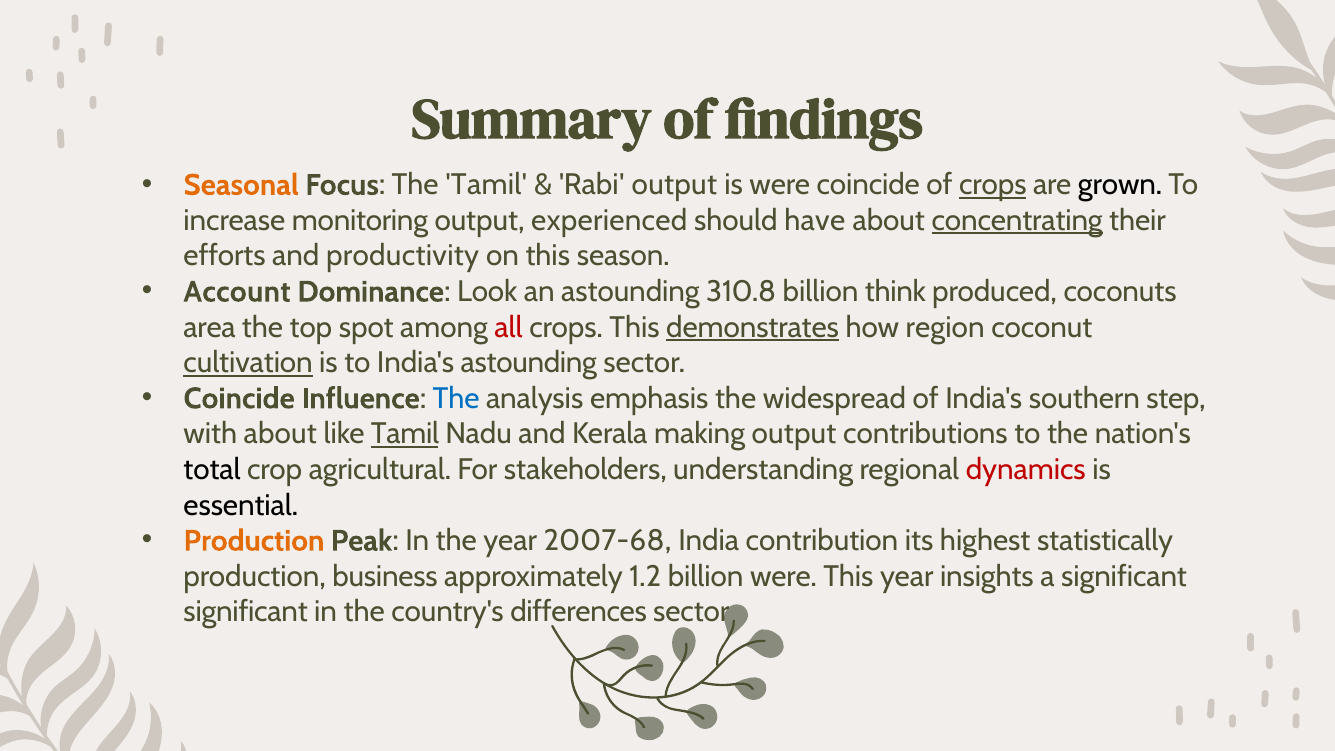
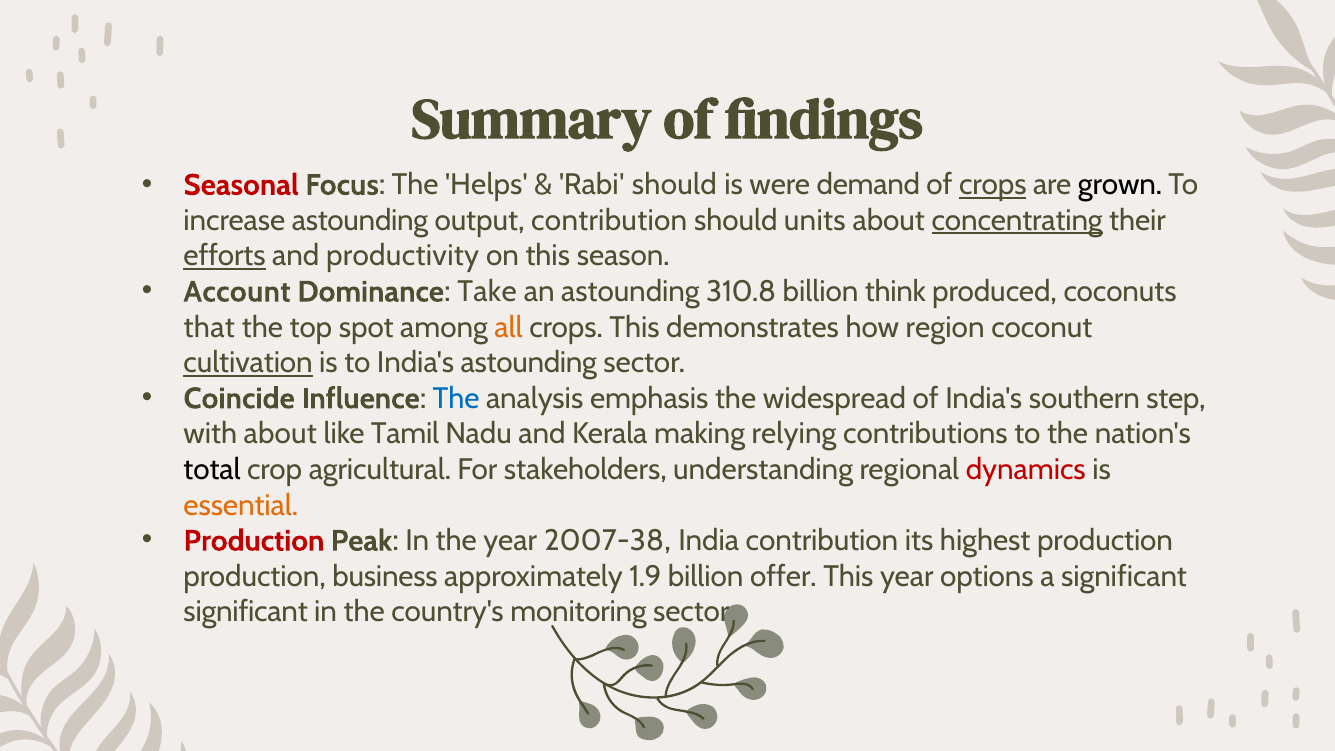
Seasonal colour: orange -> red (241, 185)
The Tamil: Tamil -> Helps (486, 185)
Rabi output: output -> should (674, 185)
were coincide: coincide -> demand (868, 185)
increase monitoring: monitoring -> astounding (360, 221)
output experienced: experienced -> contribution (609, 221)
have: have -> units (815, 221)
efforts underline: none -> present (225, 256)
Look: Look -> Take (487, 292)
area: area -> that (209, 327)
all colour: red -> orange (509, 327)
demonstrates underline: present -> none (753, 327)
Tamil underline: present -> none (405, 434)
making output: output -> relying (794, 434)
essential colour: black -> orange (241, 505)
Production colour: orange -> red (254, 541)
2007-68: 2007-68 -> 2007-38 (607, 541)
highest statistically: statistically -> production (1105, 541)
1.2: 1.2 -> 1.9 (646, 576)
billion were: were -> offer (783, 576)
insights: insights -> options (987, 576)
differences: differences -> monitoring (579, 612)
